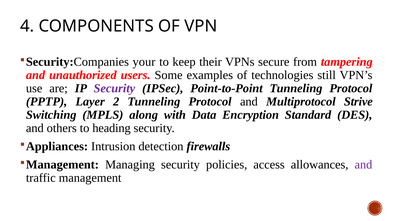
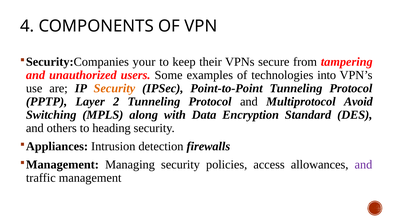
still: still -> into (327, 75)
Security colour: purple -> orange (114, 88)
Strive: Strive -> Avoid (358, 102)
